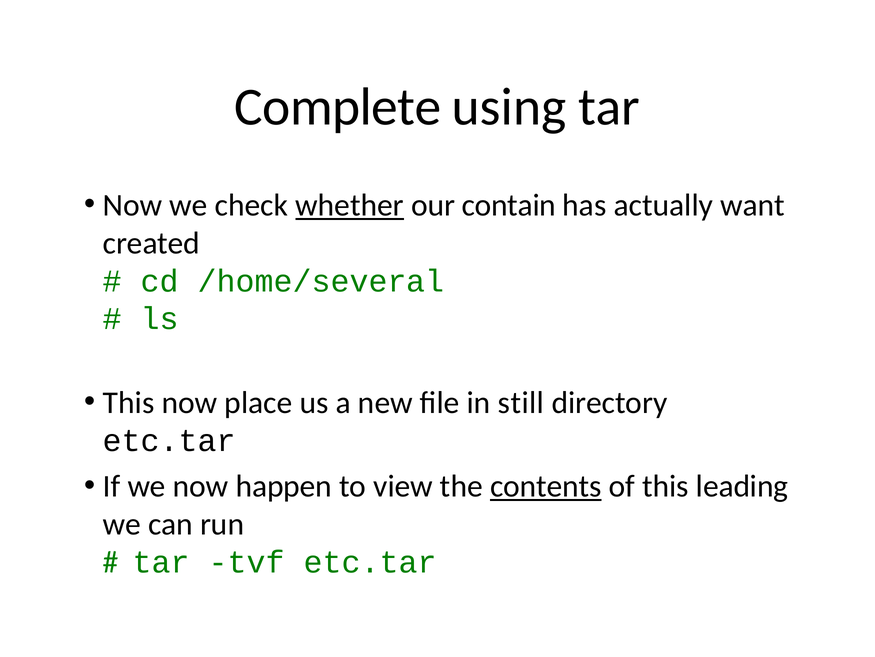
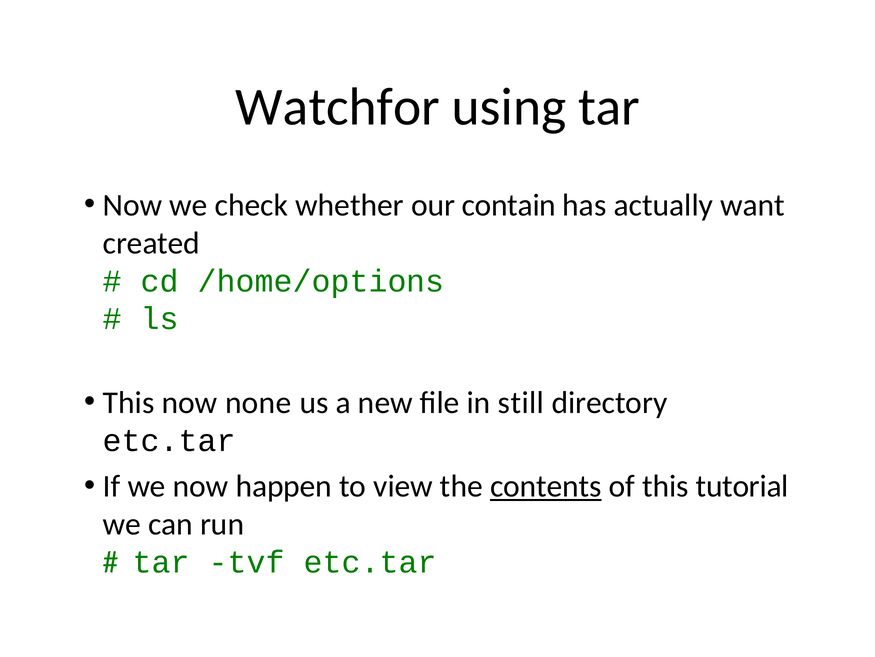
Complete: Complete -> Watchfor (338, 107)
whether underline: present -> none (350, 205)
/home/several: /home/several -> /home/options (321, 281)
place: place -> none (258, 402)
leading: leading -> tutorial (742, 486)
